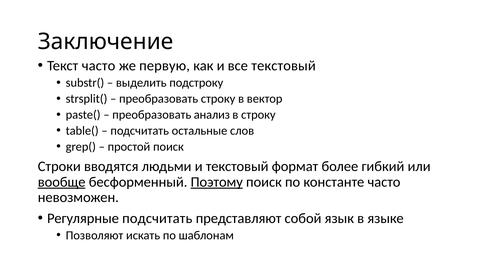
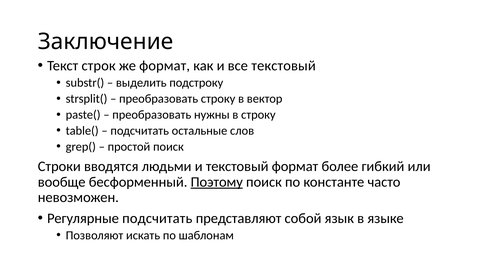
Текст часто: часто -> строк (99, 66)
же первую: первую -> формат (165, 66)
анализ: анализ -> нужны (212, 115)
вообще underline: present -> none (62, 182)
